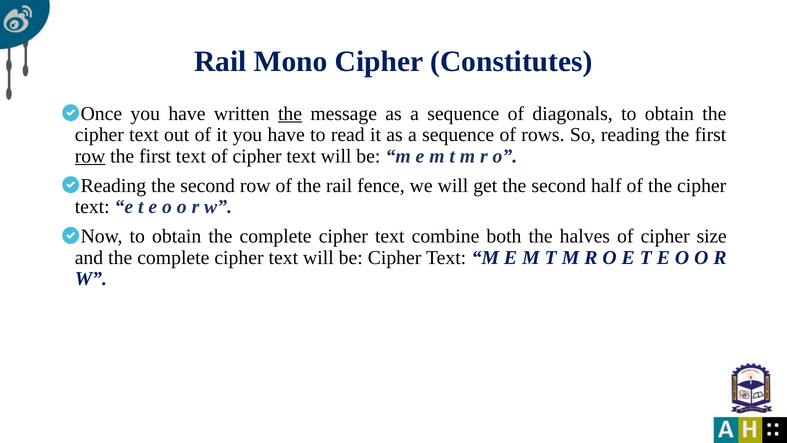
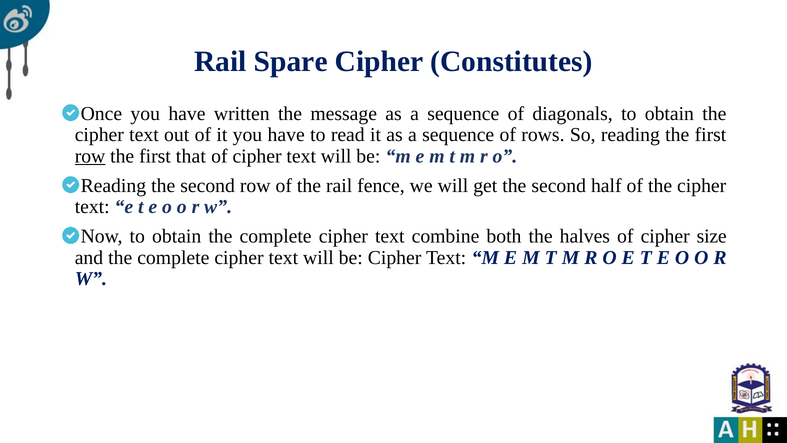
Mono: Mono -> Spare (291, 62)
the underline: present -> none (290, 114)
first text: text -> that (191, 156)
